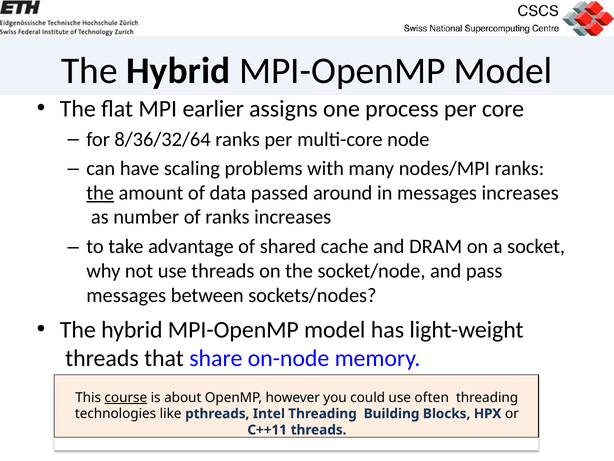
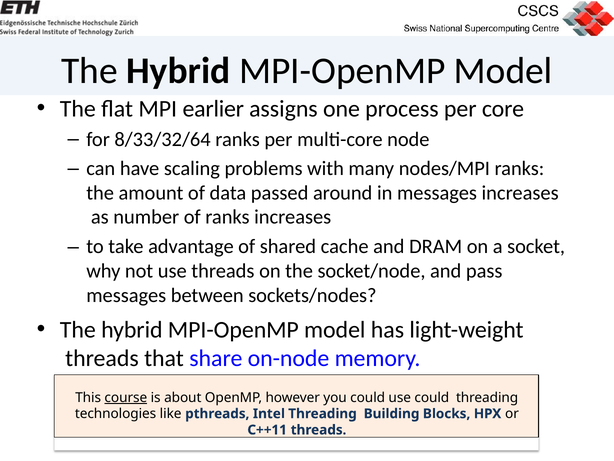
8/36/32/64: 8/36/32/64 -> 8/33/32/64 (163, 139)
the underline: present -> none (100, 193)
use often: often -> could (432, 397)
